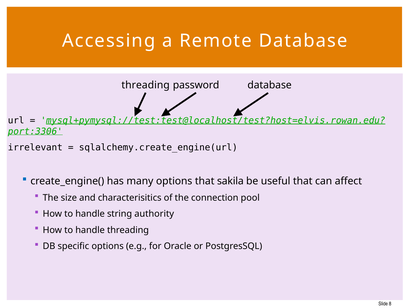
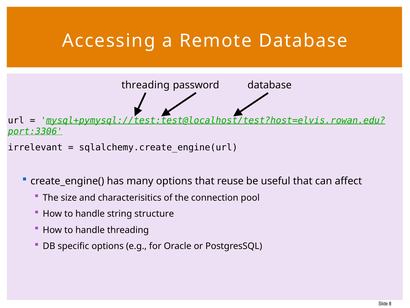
sakila: sakila -> reuse (230, 181)
authority: authority -> structure (154, 214)
